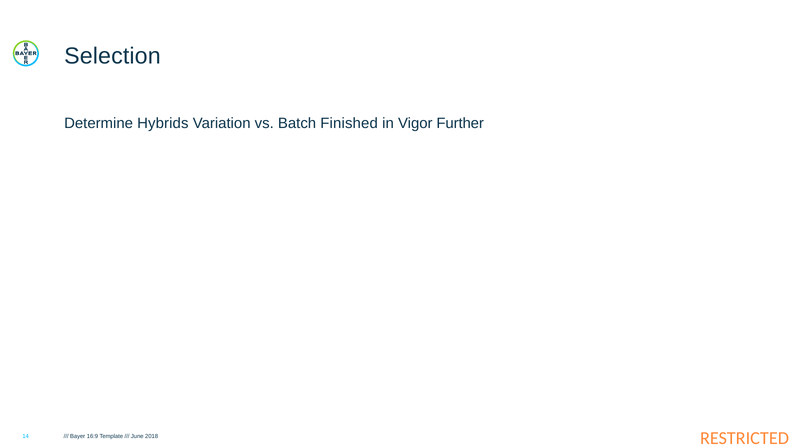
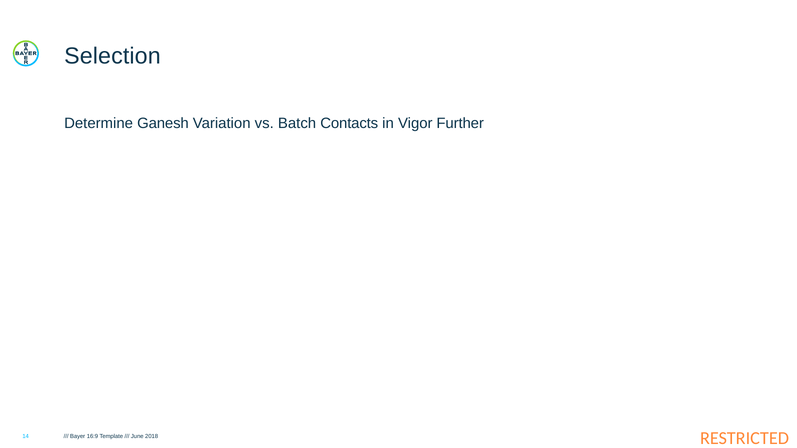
Hybrids: Hybrids -> Ganesh (163, 123)
Finished: Finished -> Contacts (349, 123)
